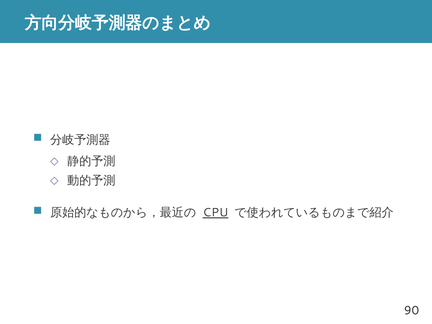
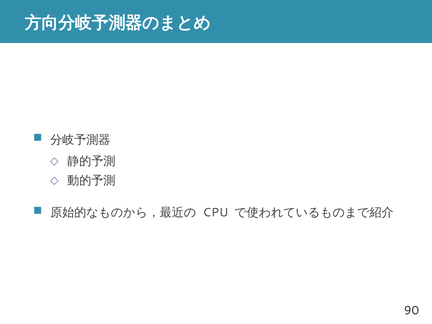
CPU underline: present -> none (215, 213)
